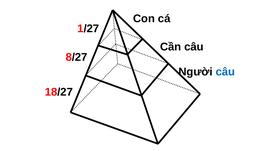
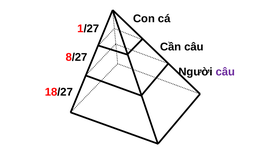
câu colour: blue -> purple (225, 72)
